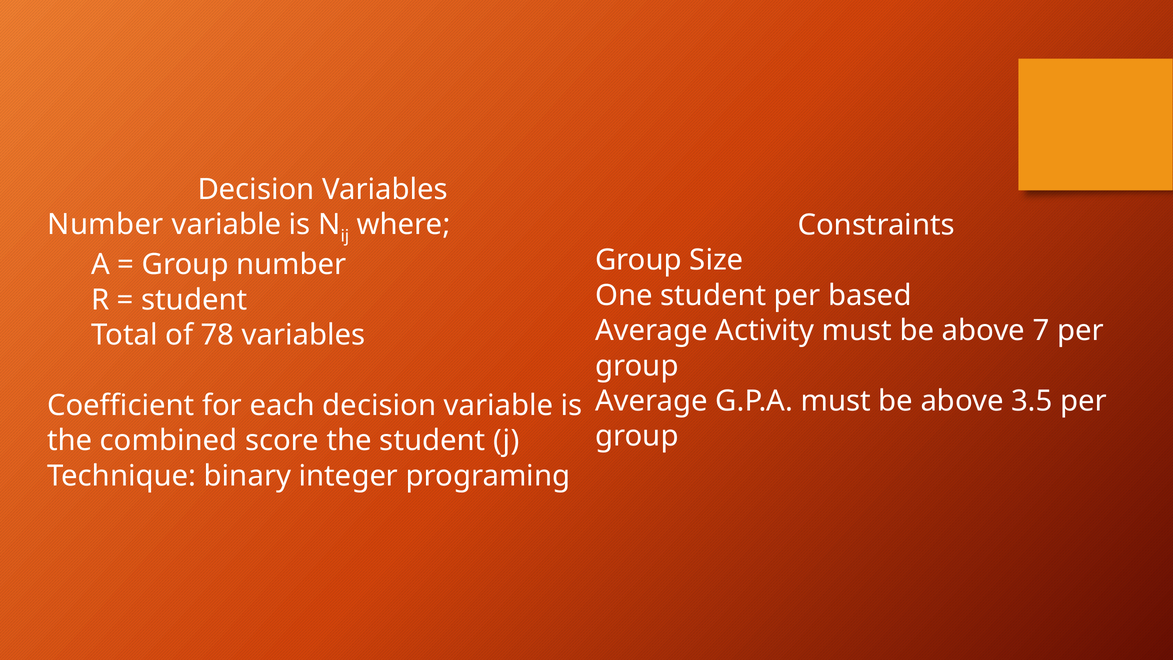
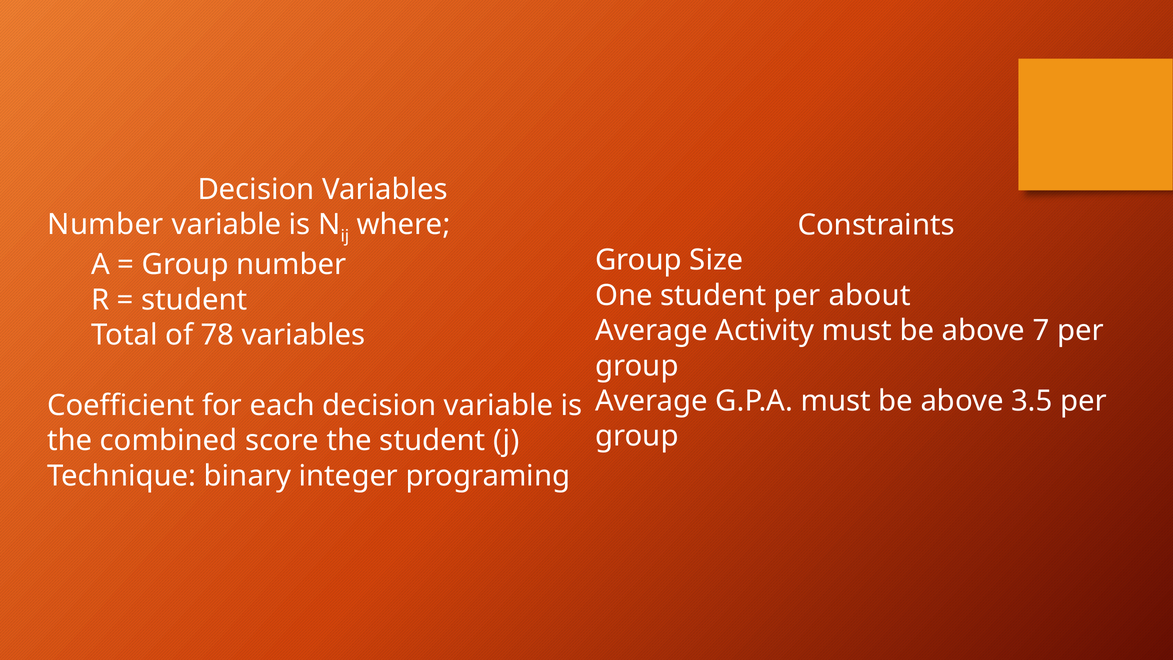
based: based -> about (870, 295)
